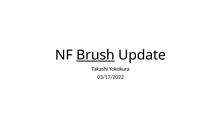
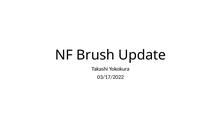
Brush underline: present -> none (96, 55)
